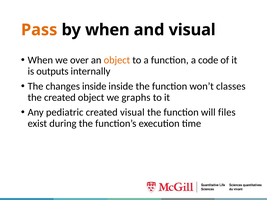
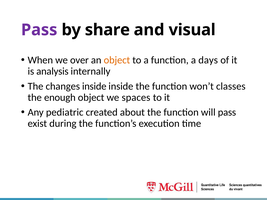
Pass colour: orange -> purple (39, 30)
by when: when -> share (107, 30)
code: code -> days (208, 60)
outputs: outputs -> analysis (52, 71)
the created: created -> enough (60, 98)
graphs: graphs -> spaces (136, 98)
created visual: visual -> about (132, 112)
will files: files -> pass (227, 112)
